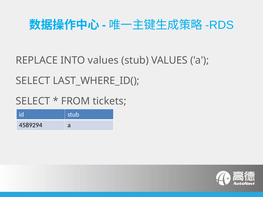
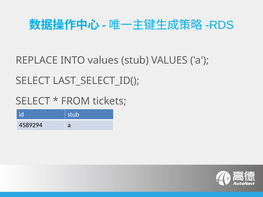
LAST_WHERE_ID(: LAST_WHERE_ID( -> LAST_SELECT_ID( (96, 81)
